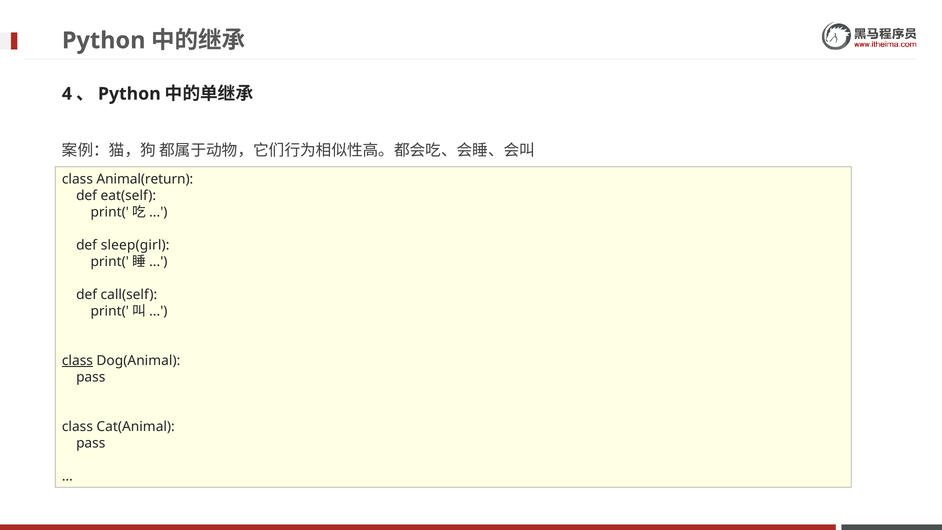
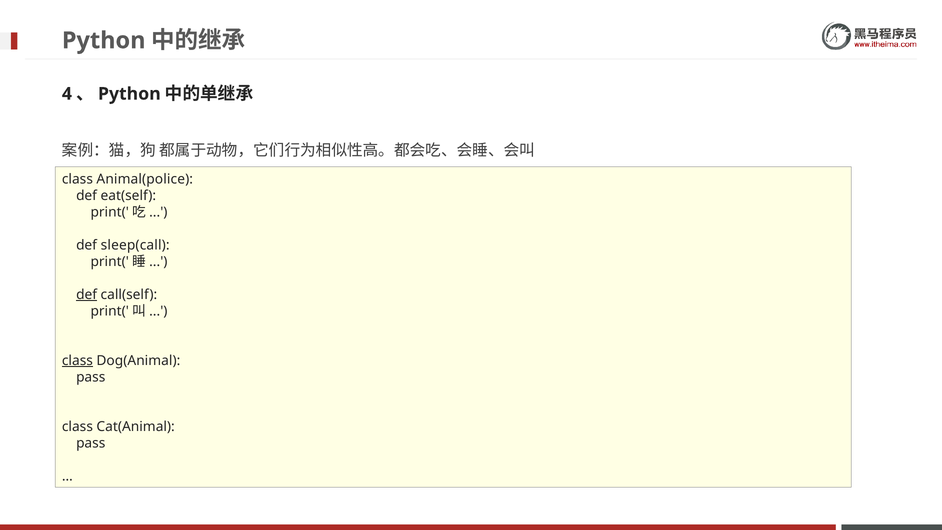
Animal(return: Animal(return -> Animal(police (145, 179)
sleep(girl: sleep(girl -> sleep(call (135, 245)
def underline: none -> present (87, 295)
